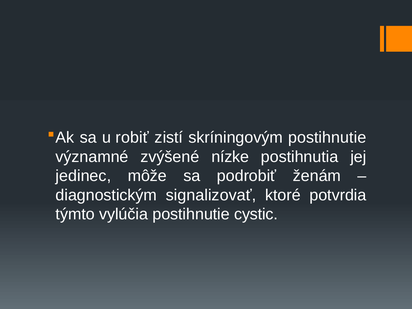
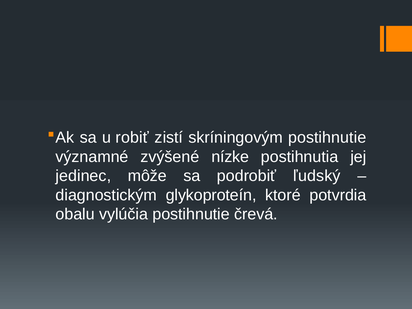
ženám: ženám -> ľudský (317, 176)
signalizovať: signalizovať -> glykoproteín (211, 195)
týmto: týmto -> obalu (75, 214)
cystic: cystic -> črevá (256, 214)
